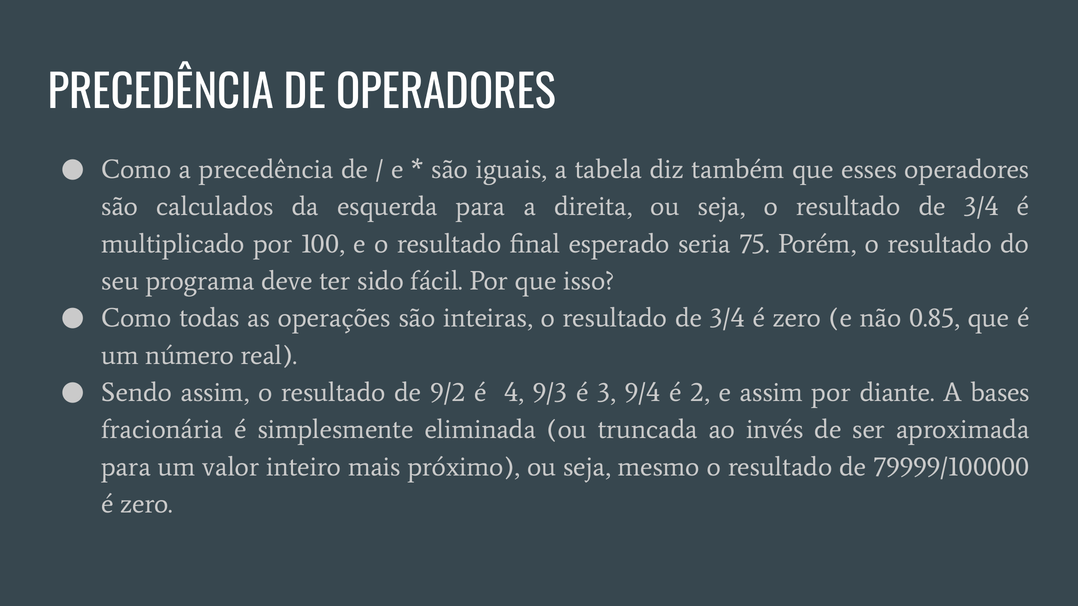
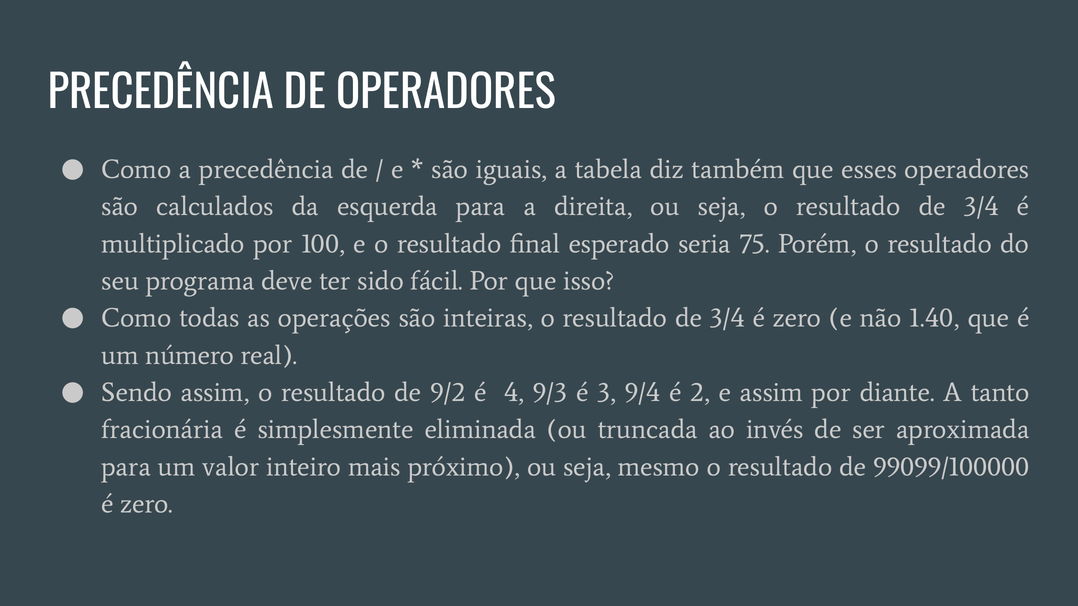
0.85: 0.85 -> 1.40 (934, 318)
bases: bases -> tanto (1000, 393)
79999/100000: 79999/100000 -> 99099/100000 (951, 467)
